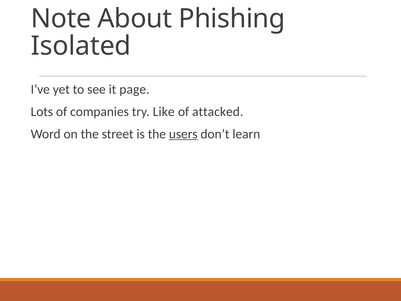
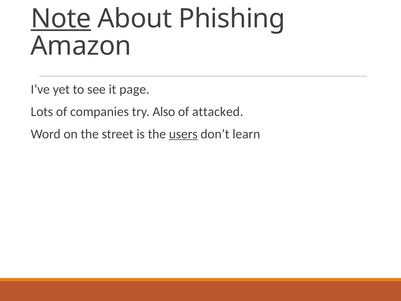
Note underline: none -> present (61, 19)
Isolated: Isolated -> Amazon (81, 46)
Like: Like -> Also (164, 112)
